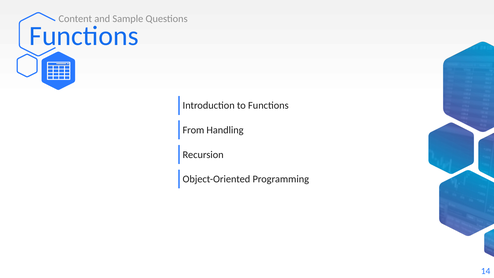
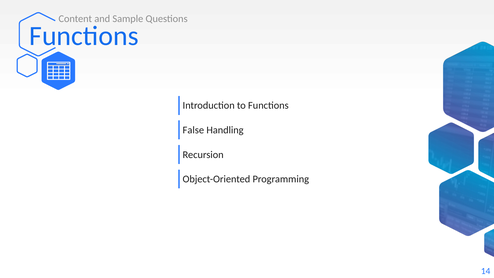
From: From -> False (193, 130)
